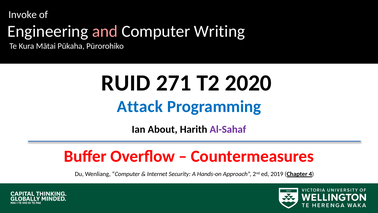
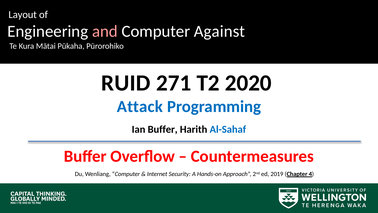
Invoke: Invoke -> Layout (23, 15)
Writing: Writing -> Against (219, 31)
Ian About: About -> Buffer (163, 129)
Al-Sahaf colour: purple -> blue (228, 129)
